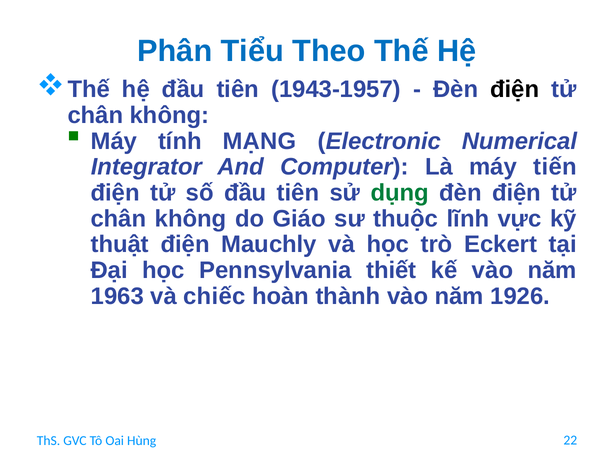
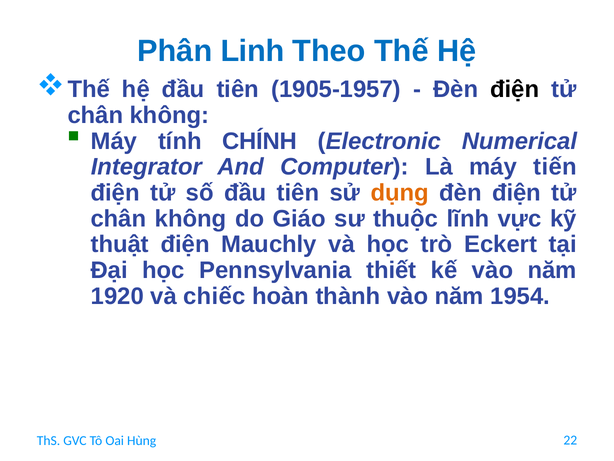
Tiểu: Tiểu -> Linh (252, 51)
1943-1957: 1943-1957 -> 1905-1957 (336, 90)
MẠNG: MẠNG -> CHÍNH (260, 141)
dụng colour: green -> orange (400, 193)
1963: 1963 -> 1920 (117, 296)
1926: 1926 -> 1954 (520, 296)
